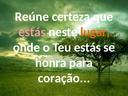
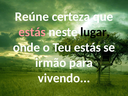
lugar colour: orange -> black (95, 32)
honra: honra -> irmão (51, 63)
coração: coração -> vivendo (64, 78)
